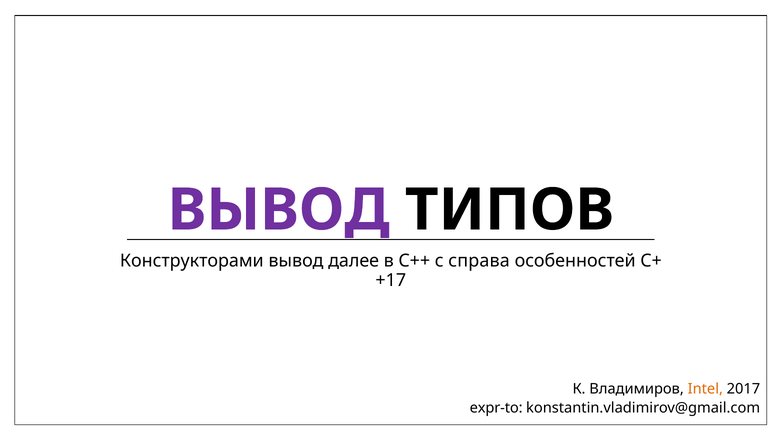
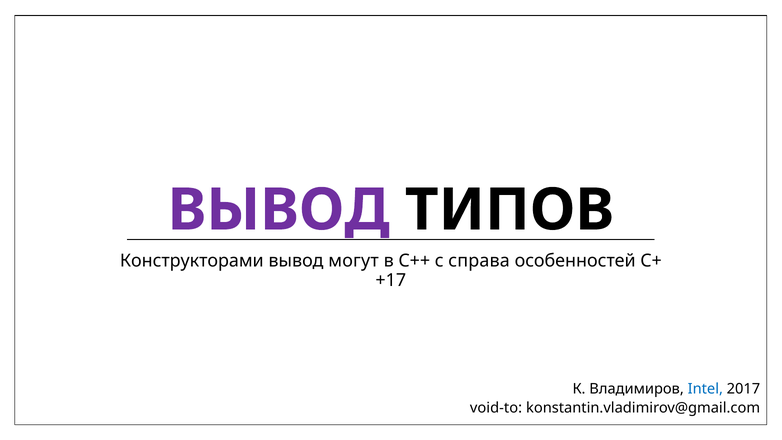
далее: далее -> могут (354, 261)
Intel colour: orange -> blue (705, 389)
expr-to: expr-to -> void-to (496, 408)
